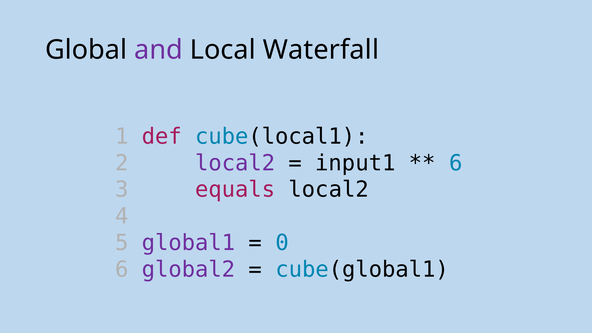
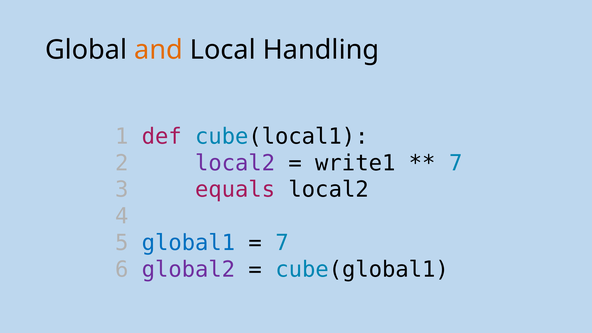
and colour: purple -> orange (159, 50)
Waterfall: Waterfall -> Handling (321, 50)
input1: input1 -> write1 (355, 163)
6: 6 -> 7 (456, 163)
global1 colour: purple -> blue (188, 243)
0: 0 -> 7 (282, 243)
